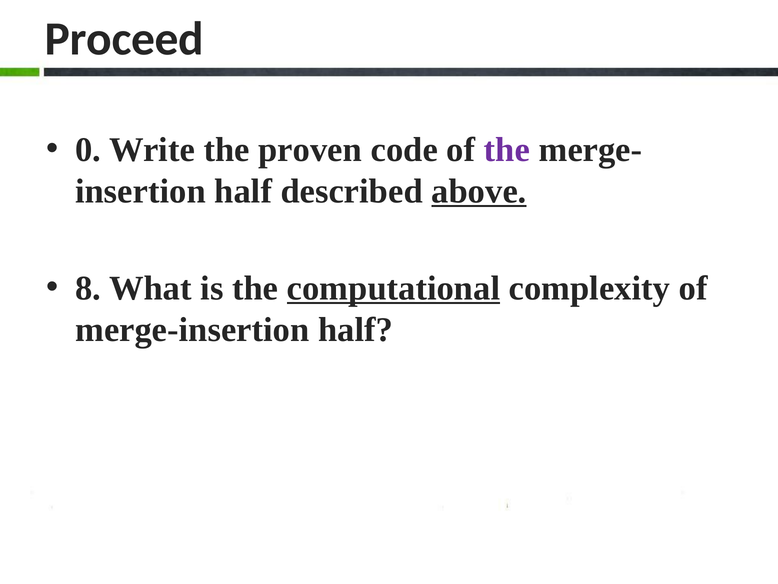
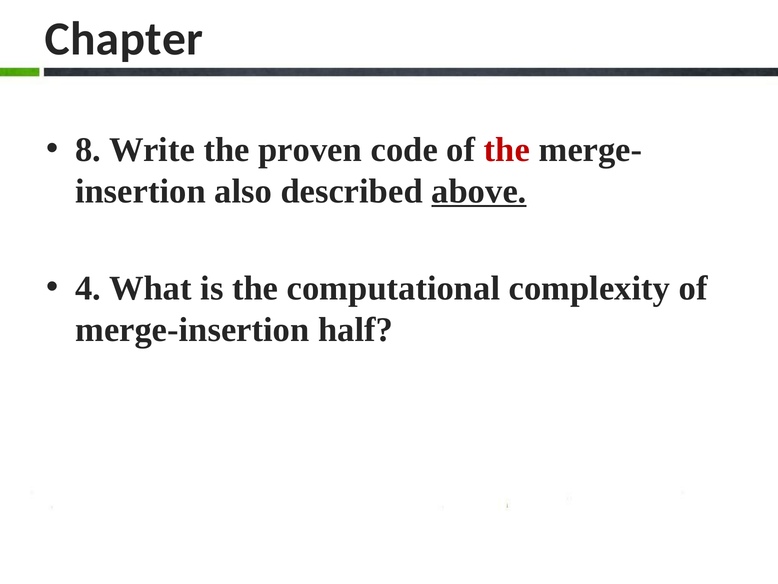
Proceed: Proceed -> Chapter (124, 39)
0: 0 -> 8 (88, 150)
the colour: purple -> red (507, 150)
half: half -> also (243, 191)
8: 8 -> 4 (88, 288)
computational underline: present -> none (393, 288)
